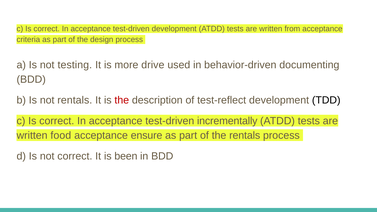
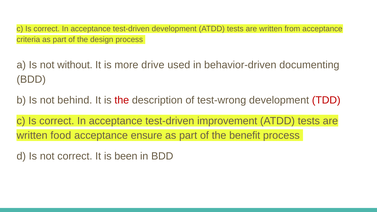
testing: testing -> without (75, 65)
not rentals: rentals -> behind (75, 100)
test-reflect: test-reflect -> test-wrong (222, 100)
TDD colour: black -> red (326, 100)
incrementally: incrementally -> improvement (227, 121)
the rentals: rentals -> benefit (245, 135)
